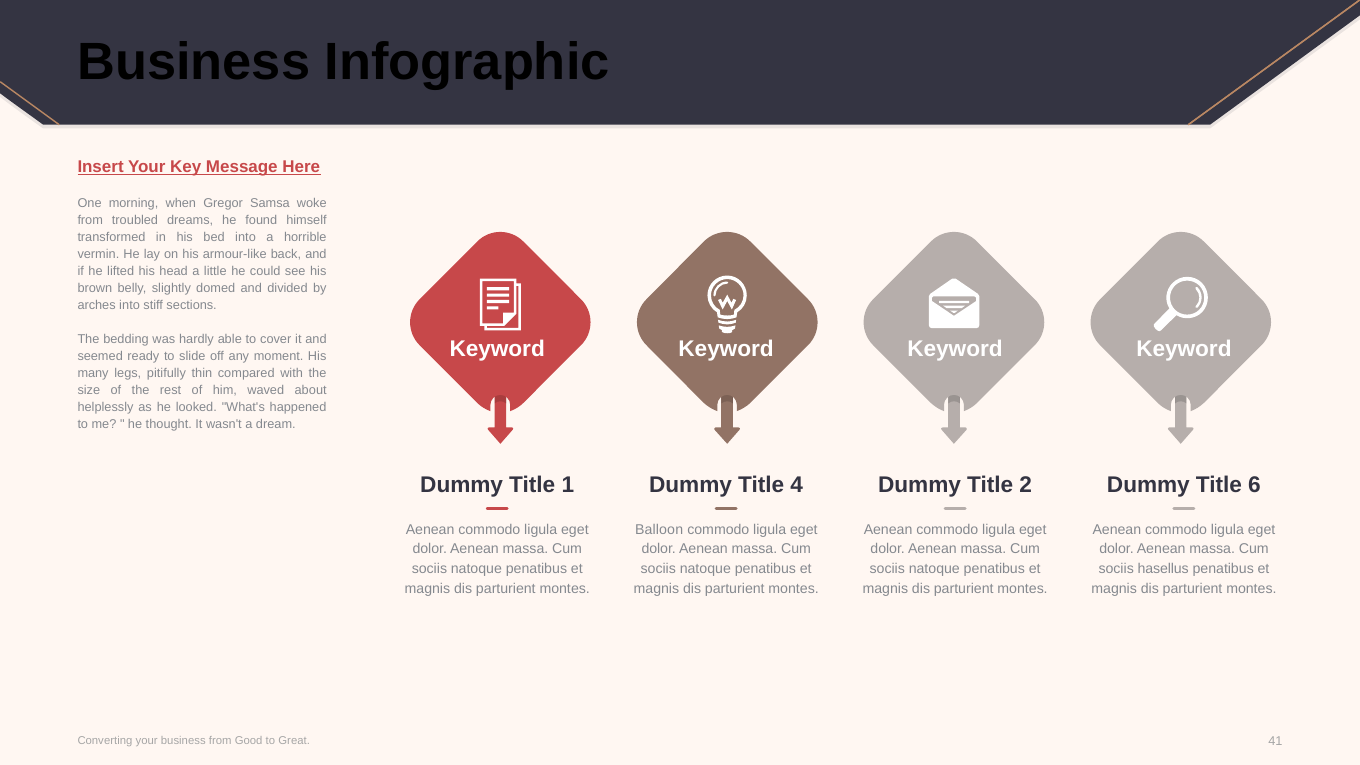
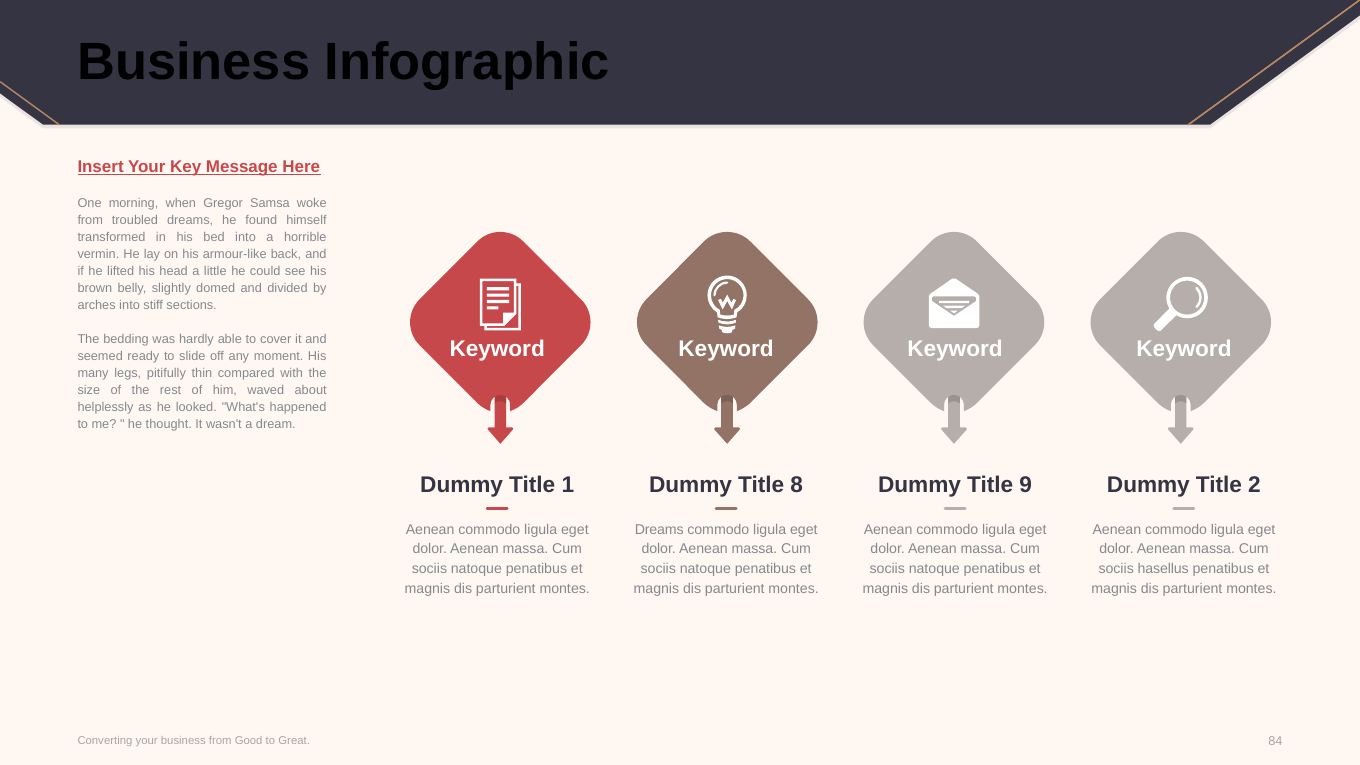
4: 4 -> 8 (797, 485)
2: 2 -> 9 (1026, 485)
6: 6 -> 2 (1255, 485)
Balloon: Balloon -> Dreams (659, 529)
41: 41 -> 84 (1275, 741)
